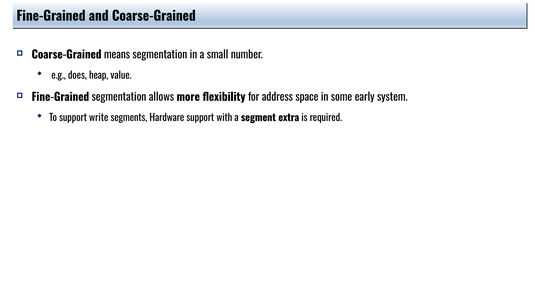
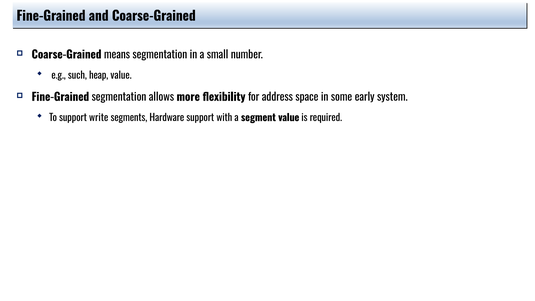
does: does -> such (77, 75)
segment extra: extra -> value (289, 118)
